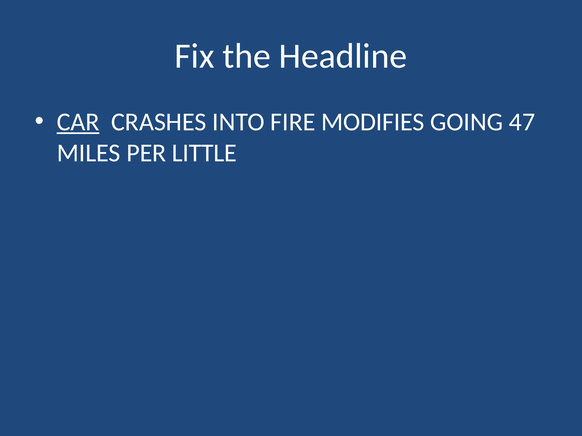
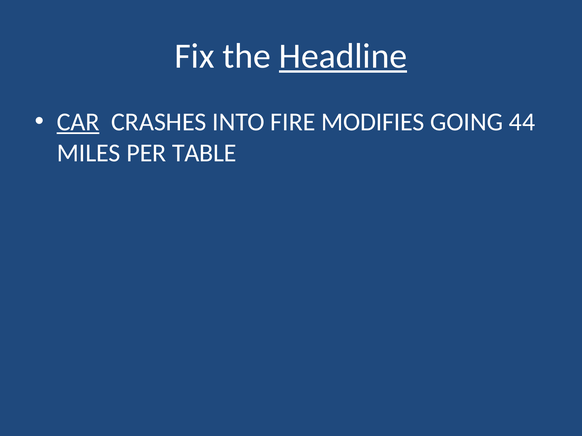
Headline underline: none -> present (343, 56)
47: 47 -> 44 (522, 122)
LITTLE: LITTLE -> TABLE (204, 153)
